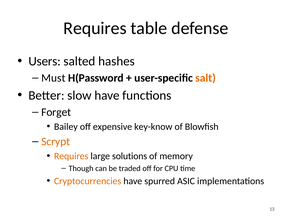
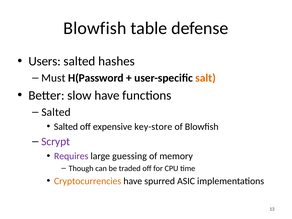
Requires: Requires -> Blowfish (95, 28)
Forget: Forget -> Salted (56, 112)
Bailey: Bailey -> Salted (66, 127)
key-know: key-know -> key-store (153, 127)
Scrypt colour: orange -> purple (56, 142)
Requires colour: orange -> purple (71, 156)
solutions: solutions -> guessing (130, 156)
